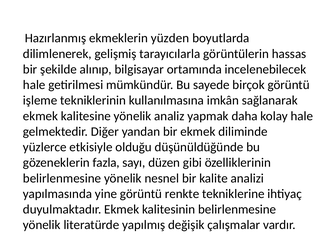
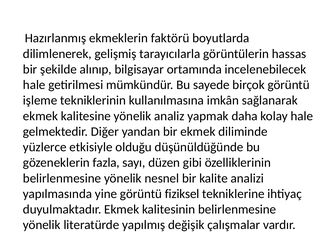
yüzden: yüzden -> faktörü (170, 38)
renkte: renkte -> fiziksel (182, 194)
